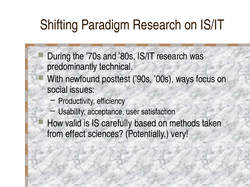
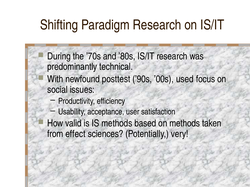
ways: ways -> used (185, 79)
IS carefully: carefully -> methods (117, 124)
